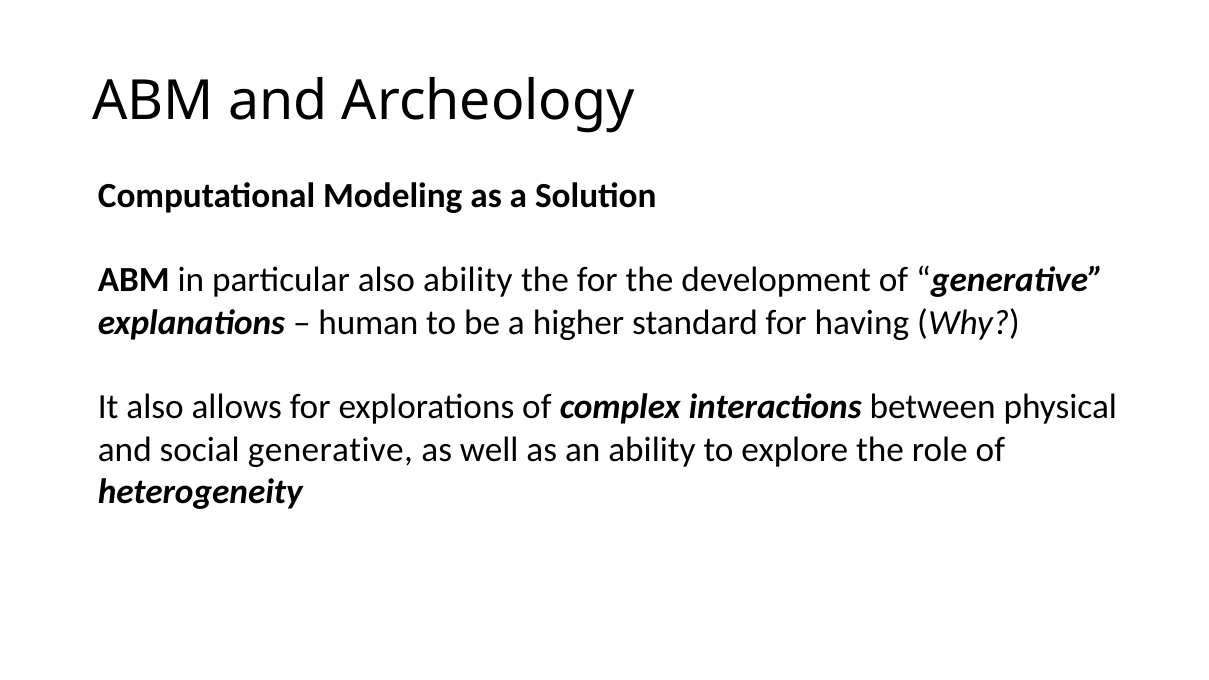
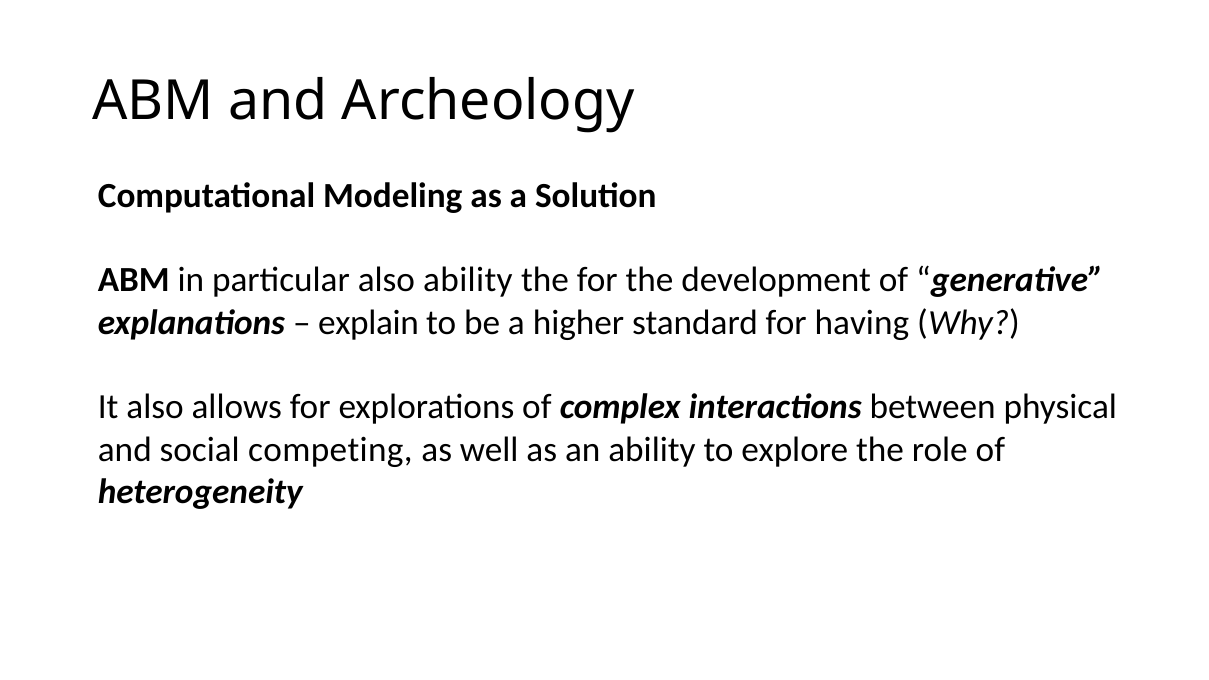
human: human -> explain (368, 323)
social generative: generative -> competing (330, 450)
